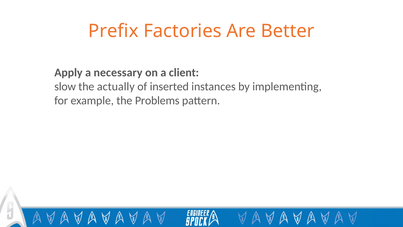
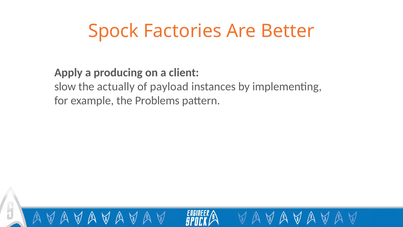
Prefix: Prefix -> Spock (113, 31)
necessary: necessary -> producing (118, 72)
inserted: inserted -> payload (169, 87)
